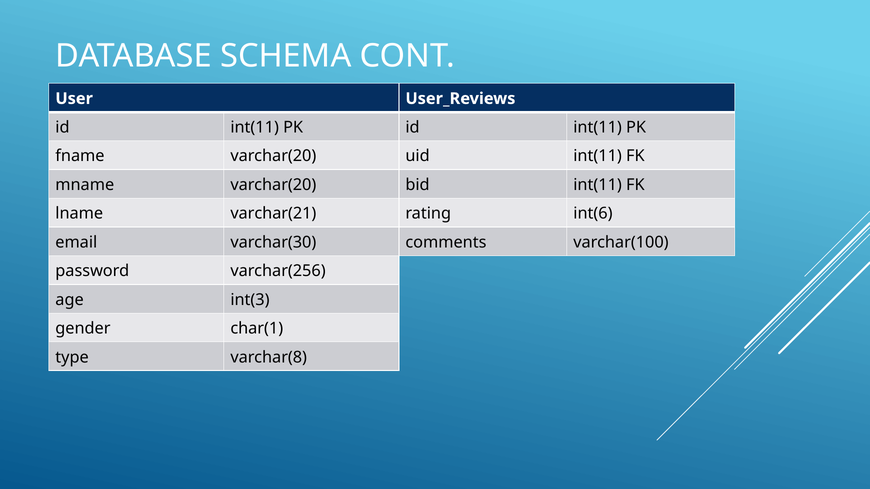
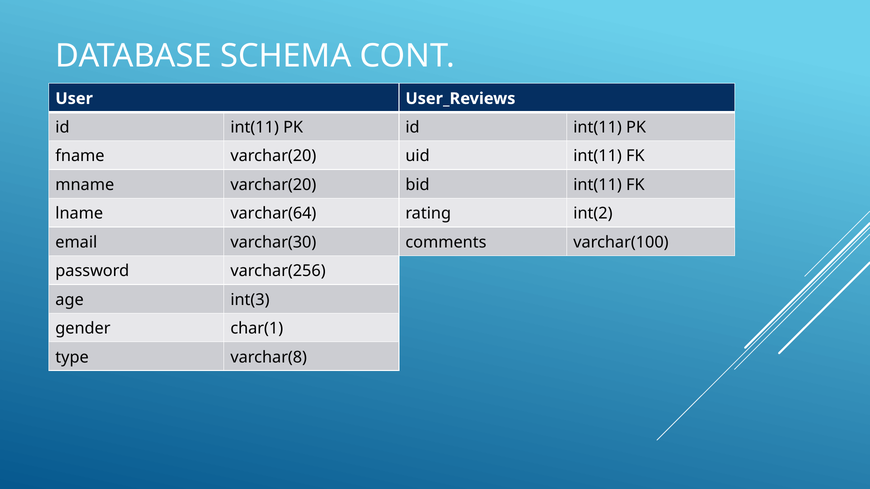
varchar(21: varchar(21 -> varchar(64 (273, 214)
int(6: int(6 -> int(2 (593, 214)
